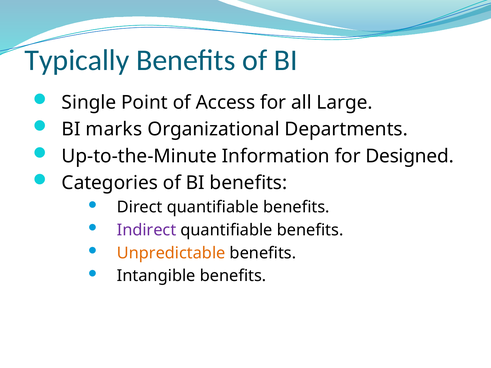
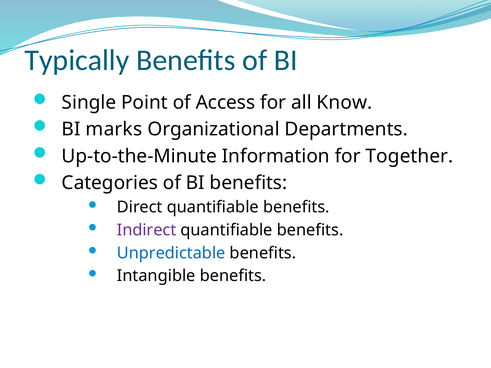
Large: Large -> Know (344, 103)
Designed: Designed -> Together (409, 156)
Unpredictable colour: orange -> blue (171, 253)
